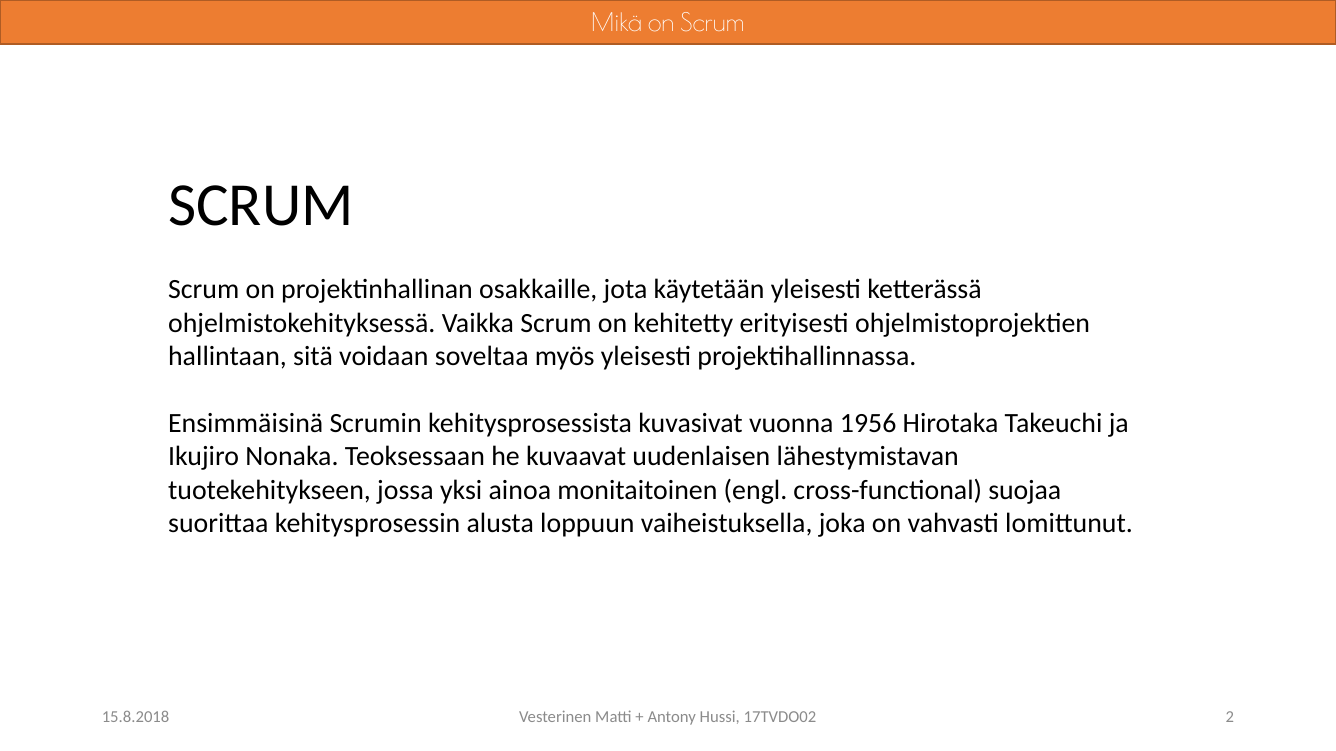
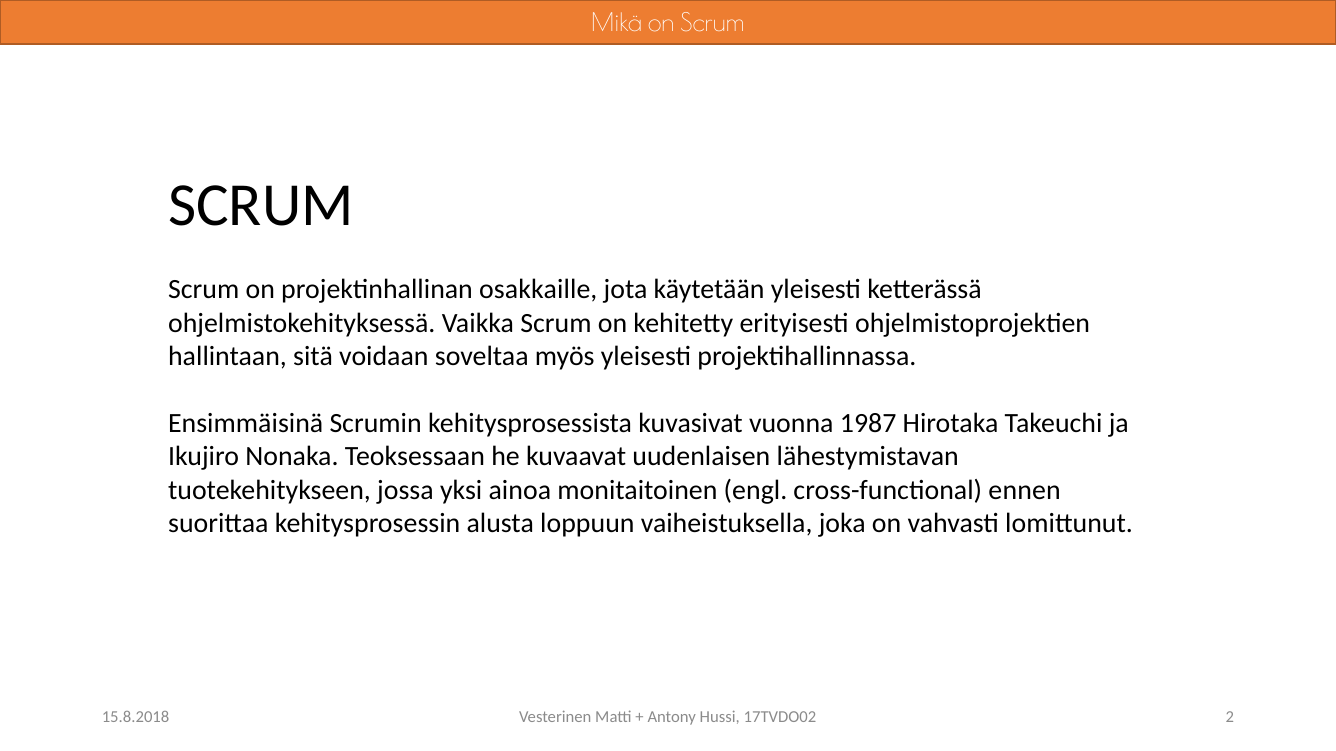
1956: 1956 -> 1987 (868, 424)
suojaa: suojaa -> ennen (1025, 490)
